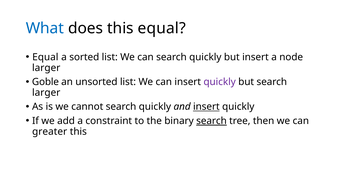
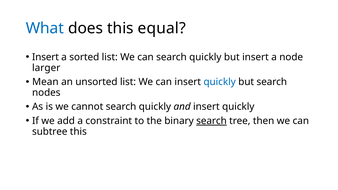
Equal: Equal -> Insert (45, 57)
Goble: Goble -> Mean (45, 82)
quickly colour: purple -> blue (220, 82)
larger: larger -> nodes (46, 93)
insert underline: present -> none (206, 107)
greater: greater -> subtree (50, 132)
